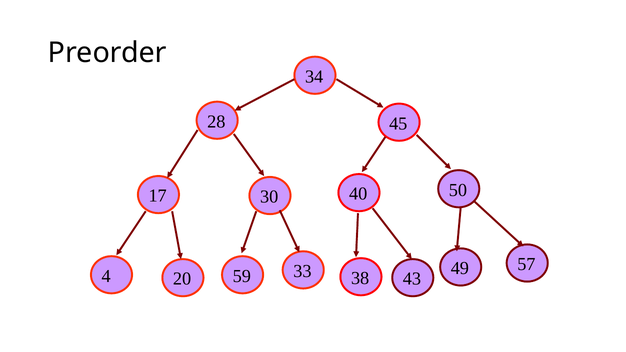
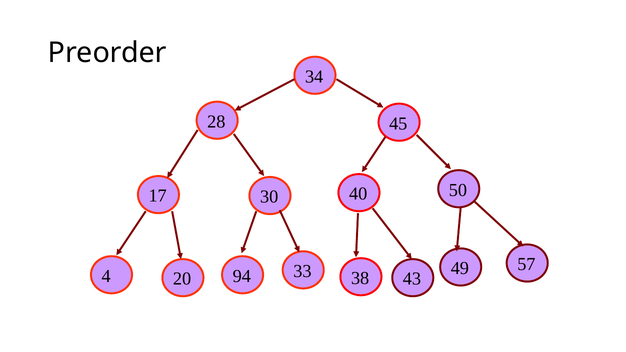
59: 59 -> 94 (242, 276)
